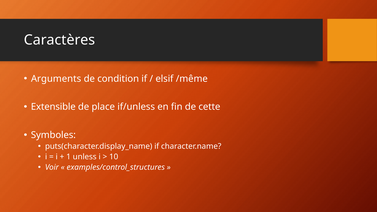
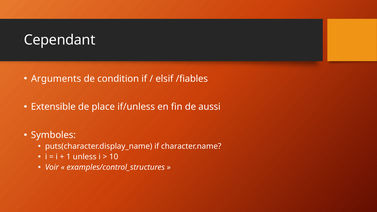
Caractères: Caractères -> Cependant (60, 40)
/même: /même -> /fiables (192, 79)
cette: cette -> aussi (209, 107)
